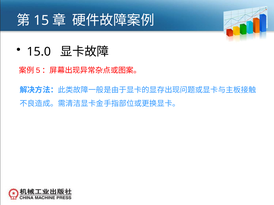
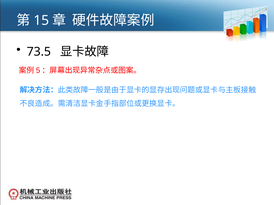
15.0: 15.0 -> 73.5 (39, 52)
